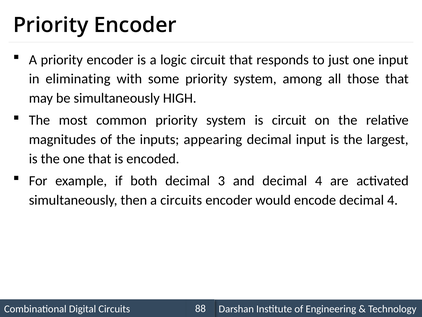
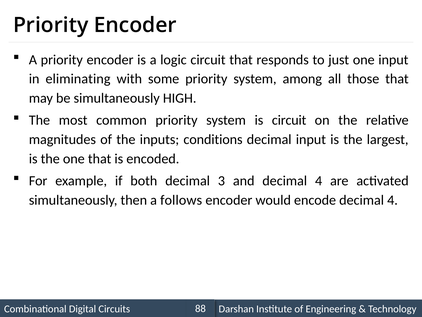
appearing: appearing -> conditions (213, 139)
a circuits: circuits -> follows (181, 200)
